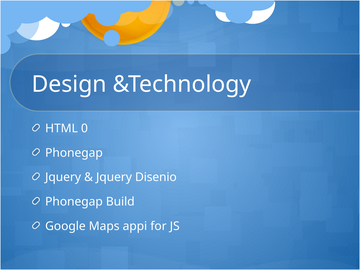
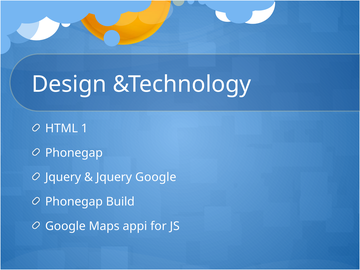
0: 0 -> 1 (84, 128)
Jquery Disenio: Disenio -> Google (156, 177)
